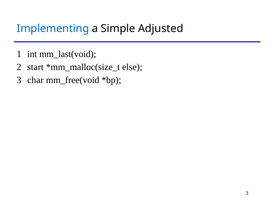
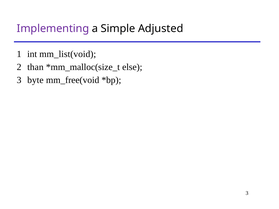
Implementing colour: blue -> purple (53, 29)
mm_last(void: mm_last(void -> mm_list(void (68, 54)
start: start -> than (35, 67)
char: char -> byte (35, 80)
